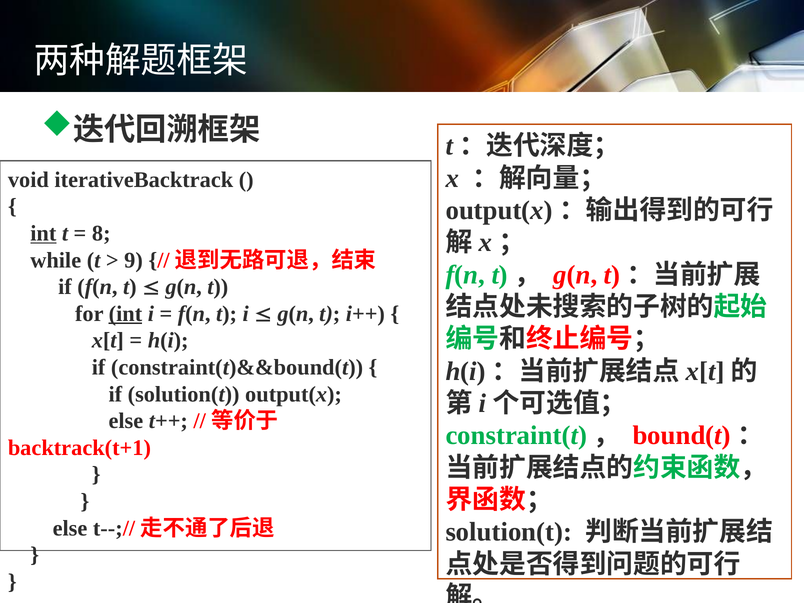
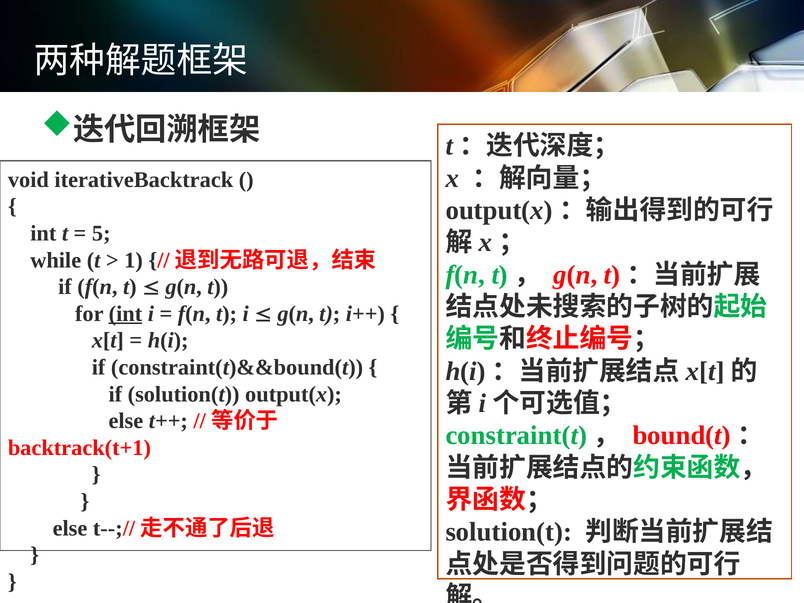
int underline: present -> none (43, 233)
8: 8 -> 5 (101, 233)
9: 9 -> 1 (134, 260)
